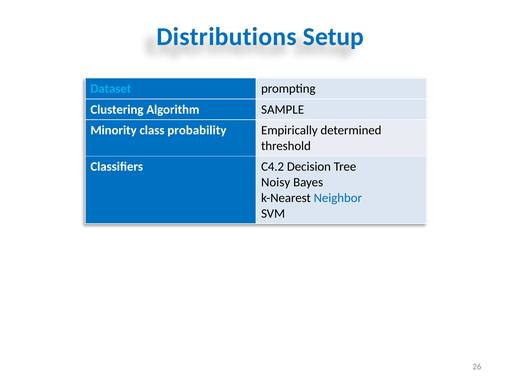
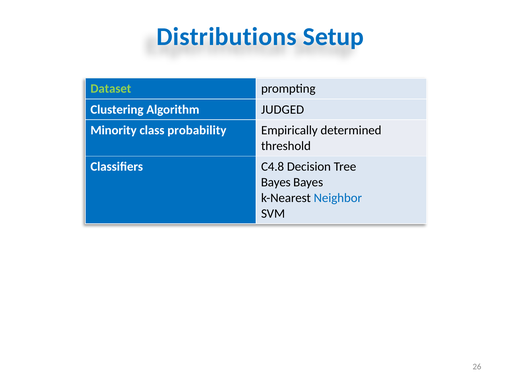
Dataset colour: light blue -> light green (111, 89)
SAMPLE: SAMPLE -> JUDGED (283, 110)
C4.2: C4.2 -> C4.8 (273, 167)
Noisy: Noisy -> Bayes (276, 182)
